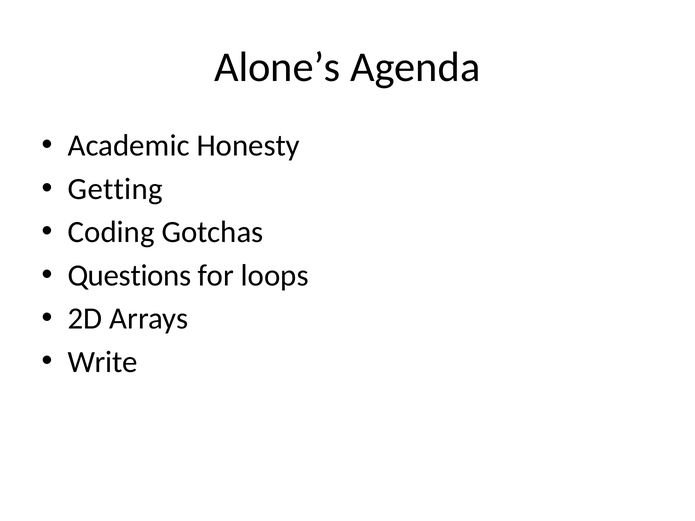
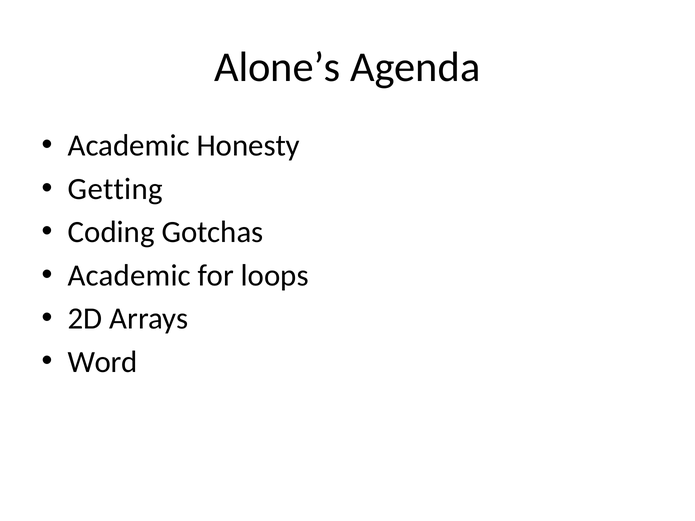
Questions: Questions -> Academic (129, 276)
Write: Write -> Word (103, 362)
